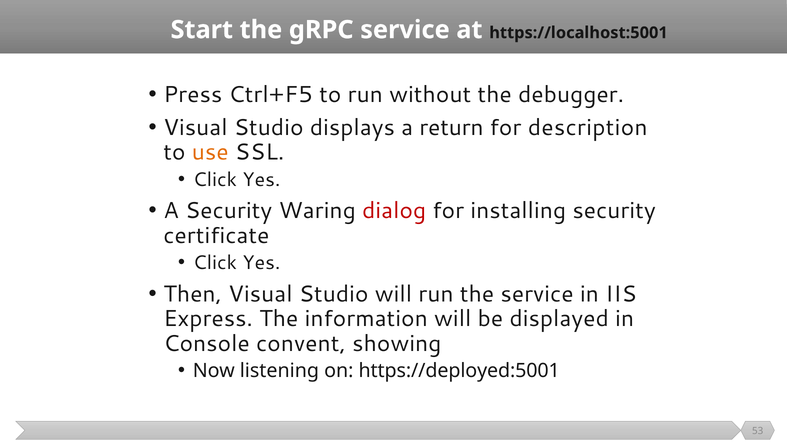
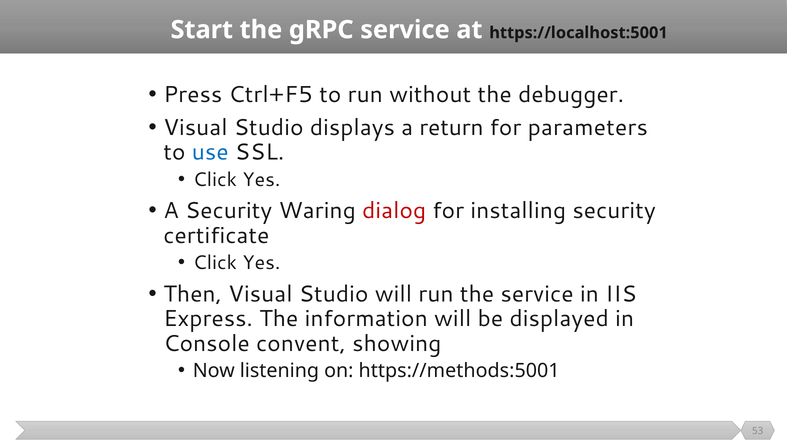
description: description -> parameters (588, 127)
use colour: orange -> blue (210, 152)
https://deployed:5001: https://deployed:5001 -> https://methods:5001 (459, 370)
